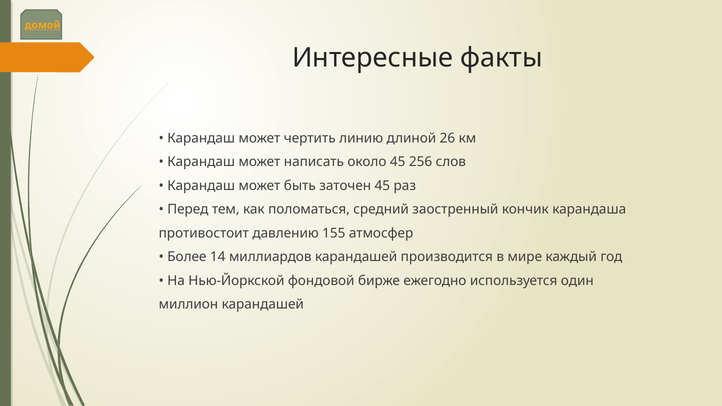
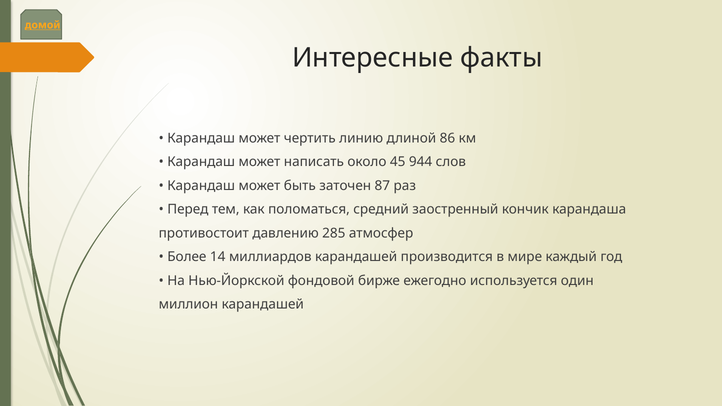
26: 26 -> 86 (447, 138)
256: 256 -> 944 (421, 162)
заточен 45: 45 -> 87 (382, 186)
155: 155 -> 285 (334, 233)
